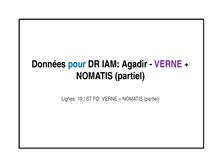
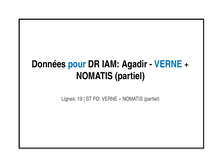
VERNE colour: purple -> blue (168, 64)
